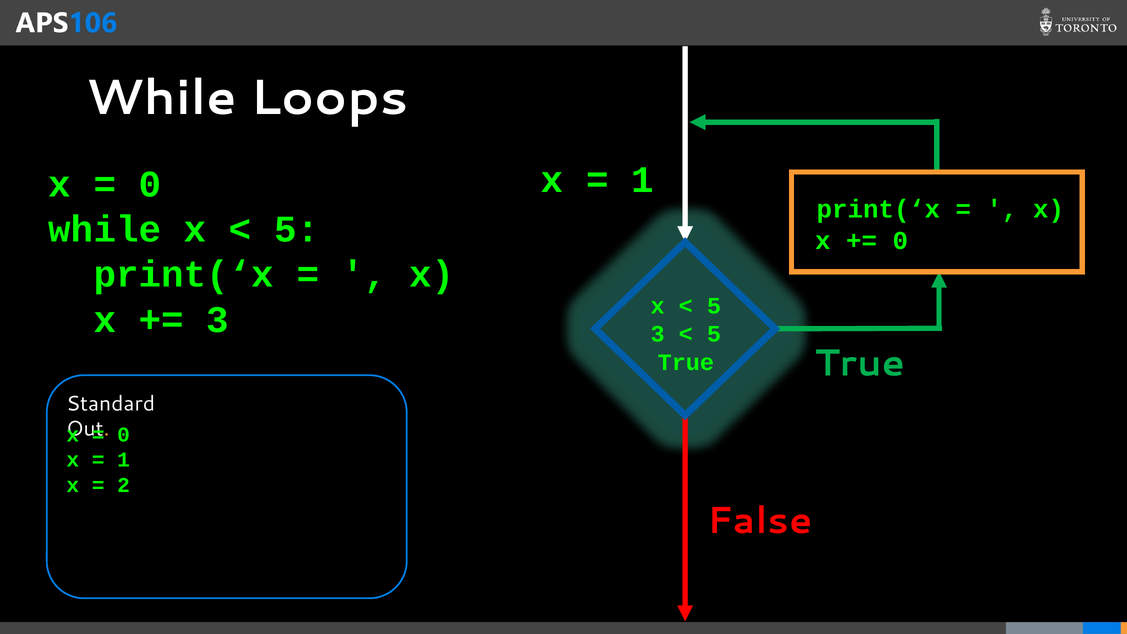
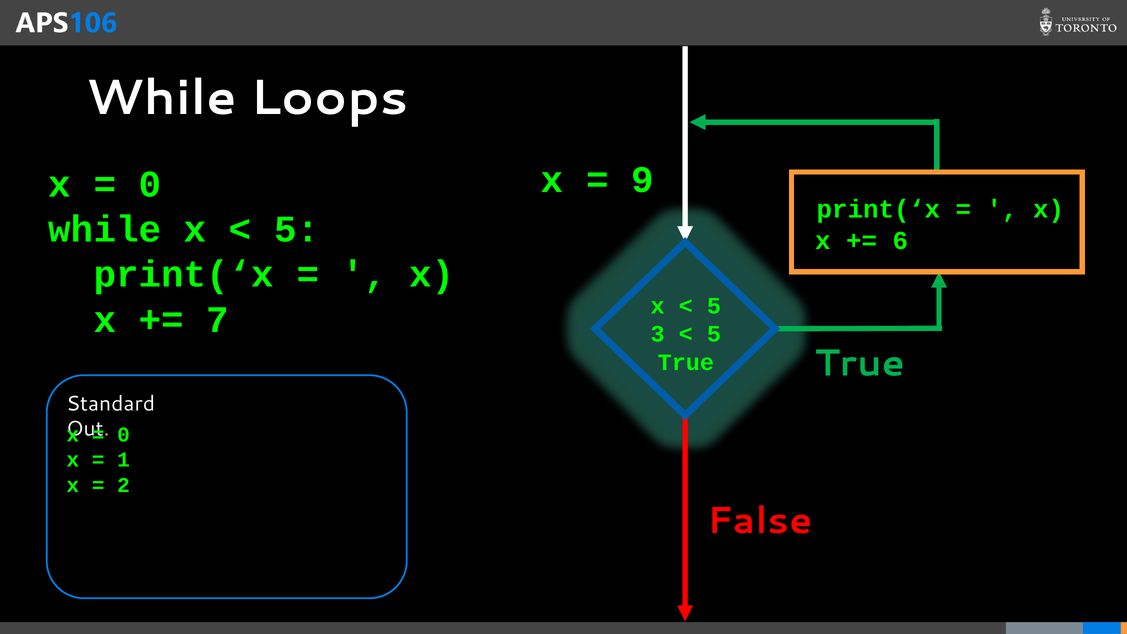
1: 1 -> 9 (642, 180)
0: 0 -> 6 (900, 241)
3: 3 -> 7 (218, 320)
